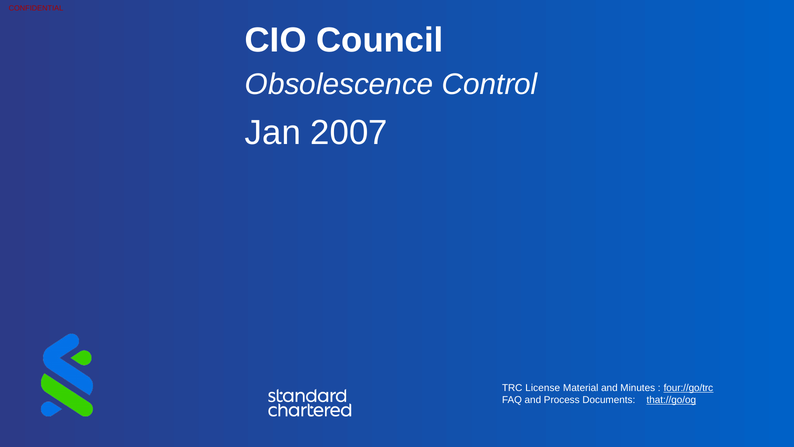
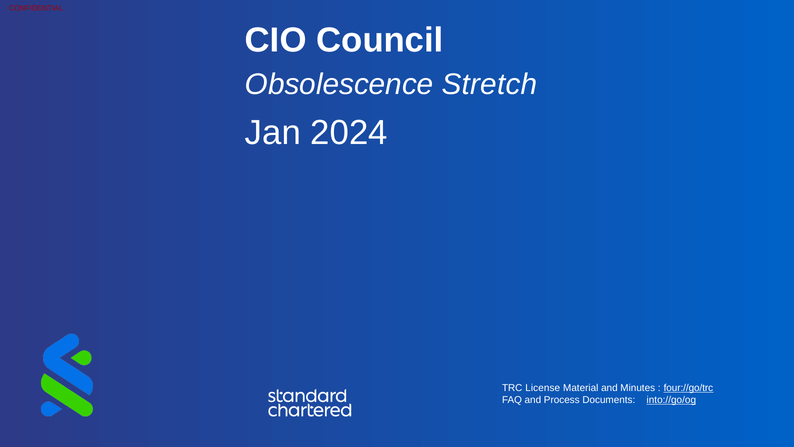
Control: Control -> Stretch (490, 84)
2007: 2007 -> 2024 (349, 133)
that://go/og: that://go/og -> into://go/og (671, 399)
